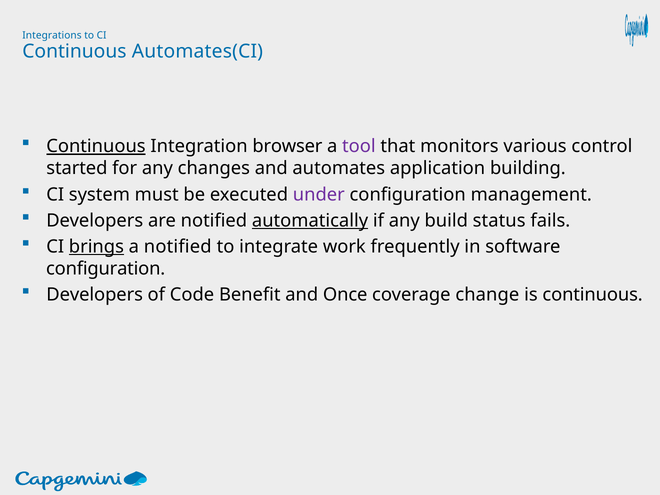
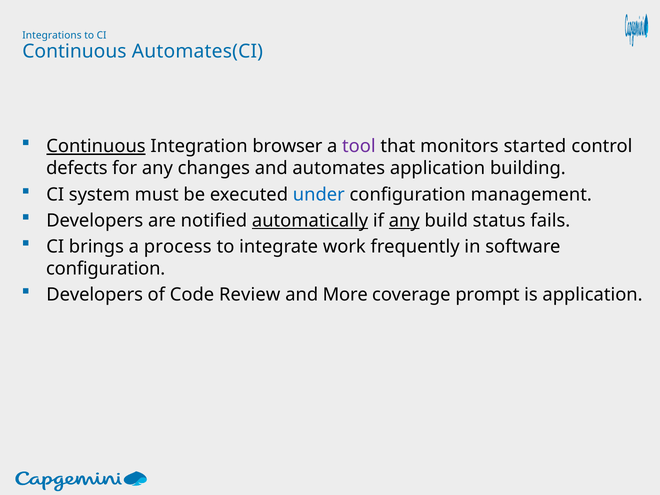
various: various -> started (535, 146)
started: started -> defects (77, 168)
under colour: purple -> blue (319, 194)
any underline: none -> present (404, 221)
brings underline: present -> none (96, 247)
a notified: notified -> process (178, 247)
Benefit: Benefit -> Review (250, 295)
Once: Once -> More (345, 295)
change: change -> prompt (487, 295)
is continuous: continuous -> application (593, 295)
